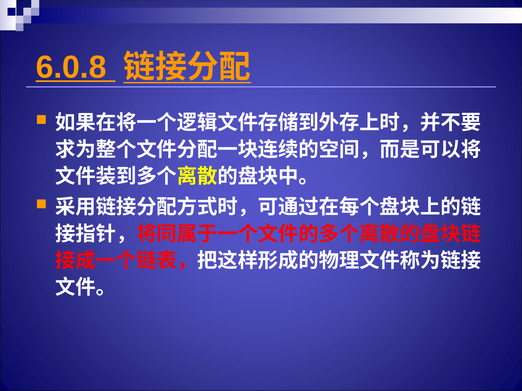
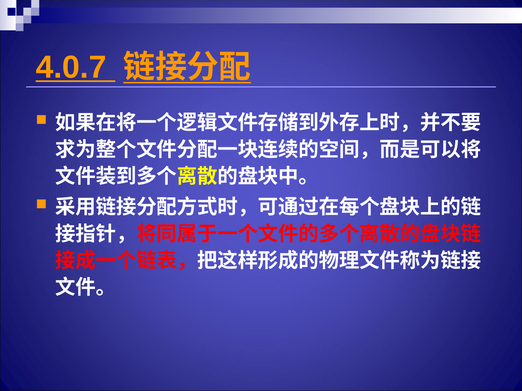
6.0.8: 6.0.8 -> 4.0.7 (71, 67)
